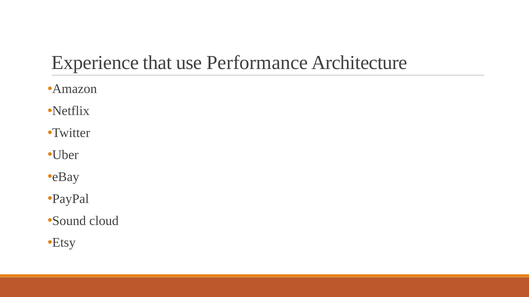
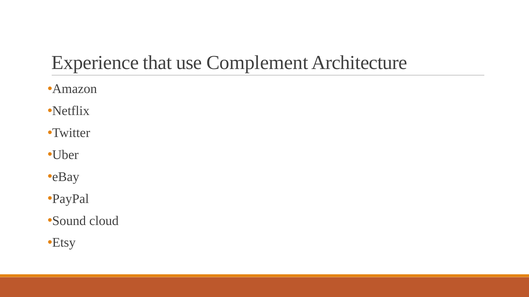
Performance: Performance -> Complement (257, 63)
